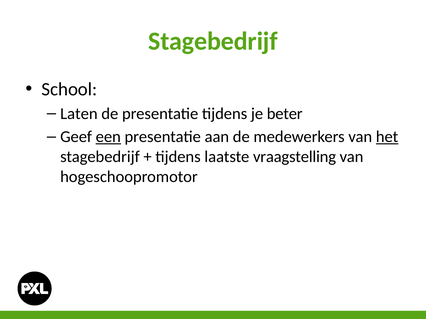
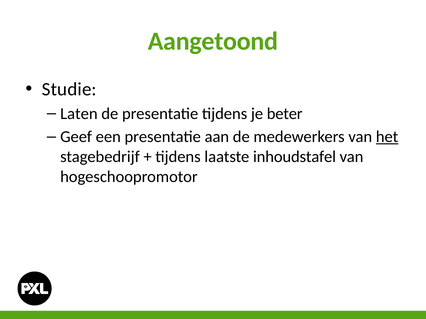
Stagebedrijf: Stagebedrijf -> Aangetoond (213, 41)
School: School -> Studie (69, 89)
een underline: present -> none (108, 137)
vraagstelling: vraagstelling -> inhoudstafel (295, 157)
